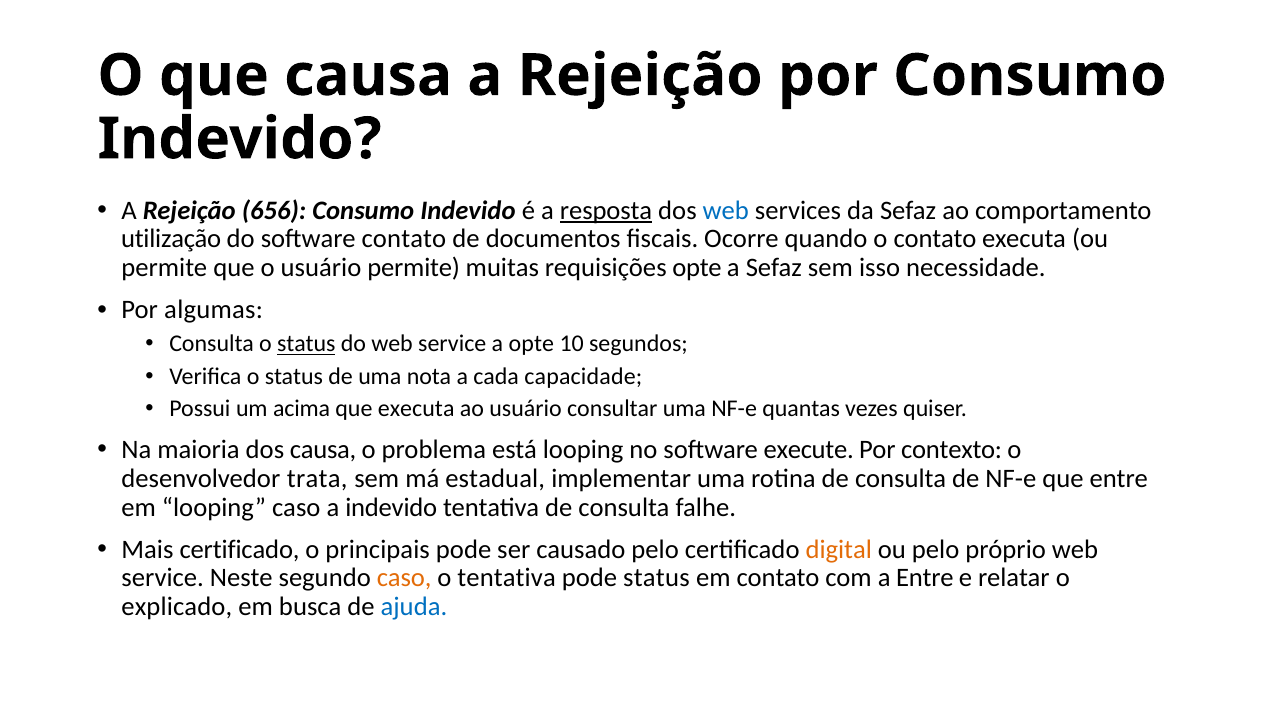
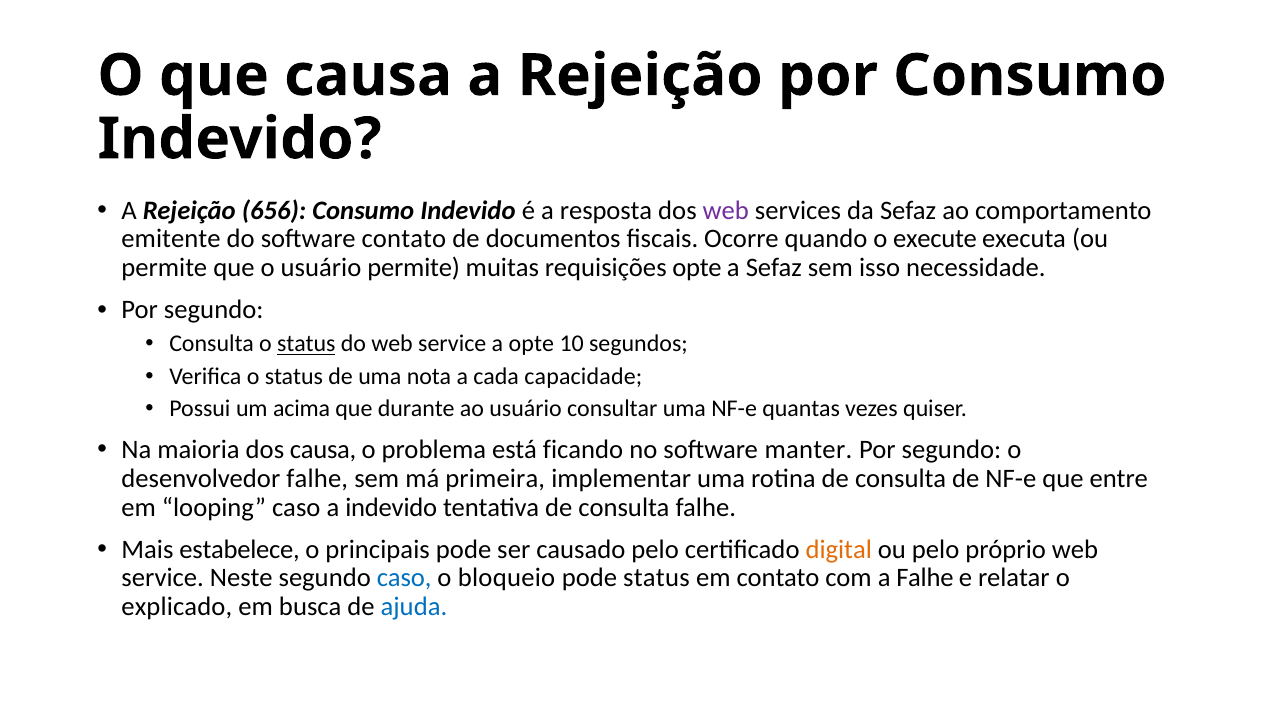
resposta underline: present -> none (606, 210)
web colour: blue -> purple (726, 210)
utilização: utilização -> emitente (171, 239)
o contato: contato -> execute (935, 239)
algumas: algumas -> segundo (214, 310)
que executa: executa -> durante (416, 409)
está looping: looping -> ficando (583, 450)
execute: execute -> manter (808, 450)
contexto: contexto -> segundo (951, 450)
desenvolvedor trata: trata -> falhe (317, 478)
estadual: estadual -> primeira (495, 478)
Mais certificado: certificado -> estabelece (240, 549)
caso colour: orange -> blue (404, 578)
o tentativa: tentativa -> bloqueio (507, 578)
a Entre: Entre -> Falhe (925, 578)
